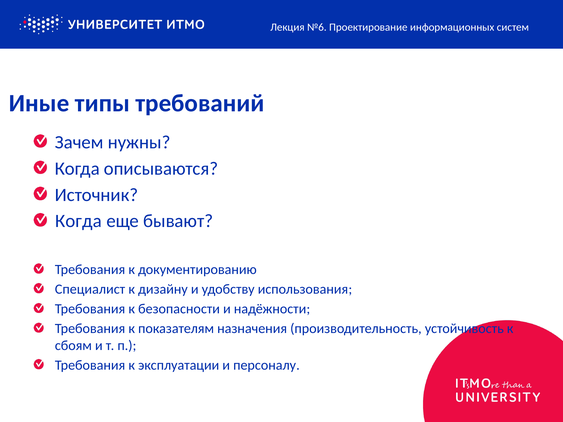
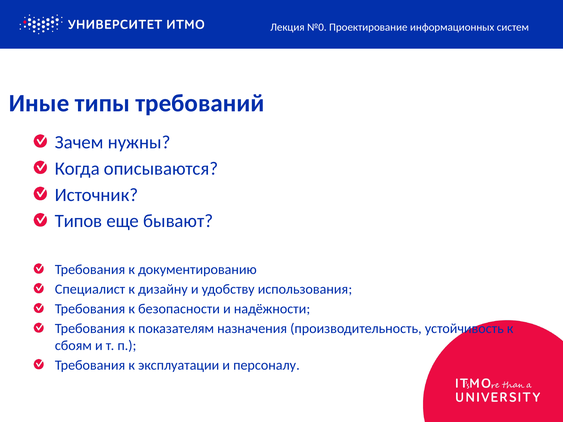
№6: №6 -> №0 (317, 27)
Когда: Когда -> Типов (79, 221)
